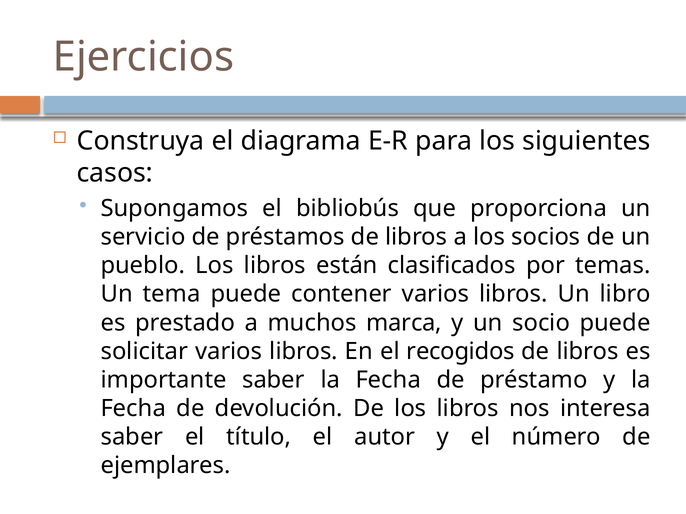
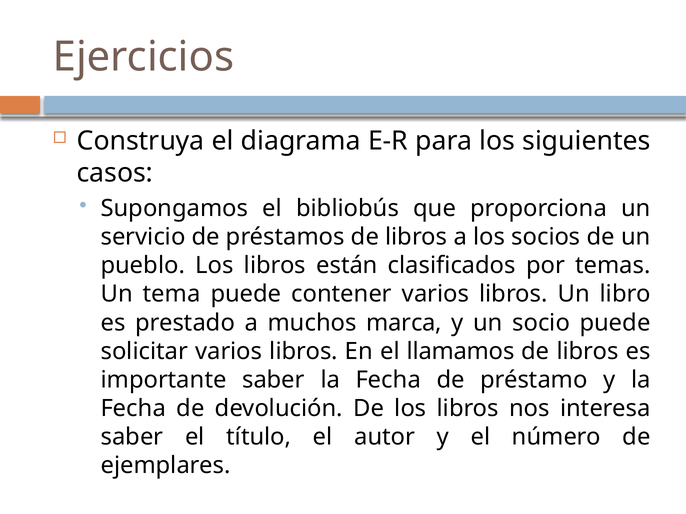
recogidos: recogidos -> llamamos (461, 352)
